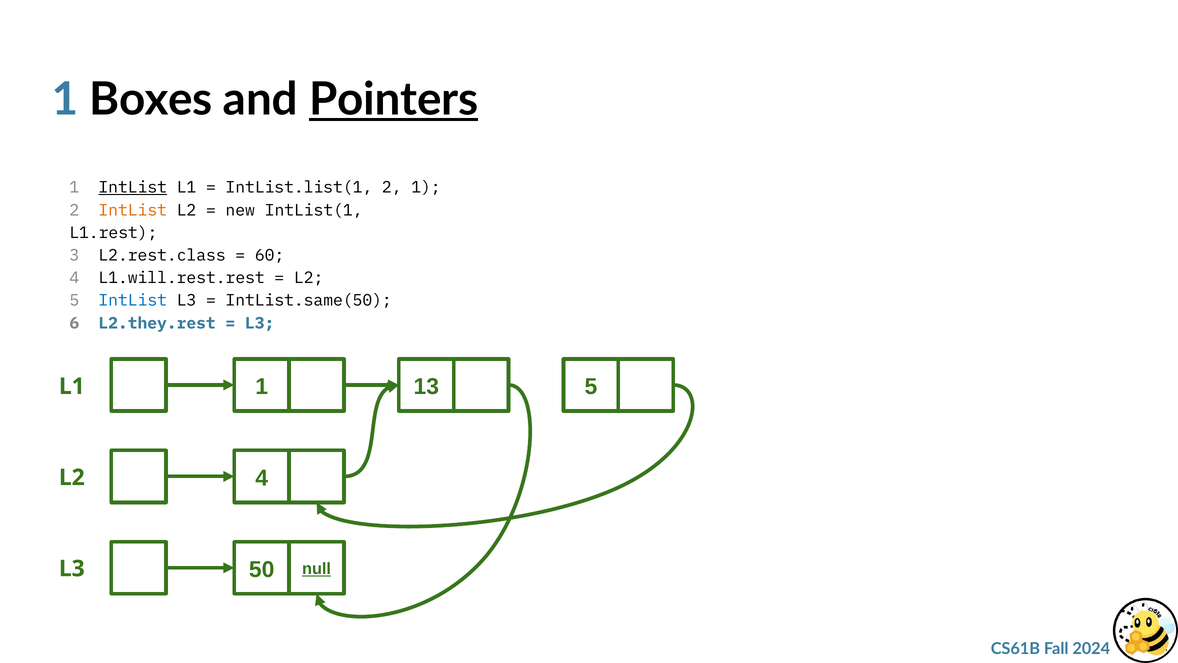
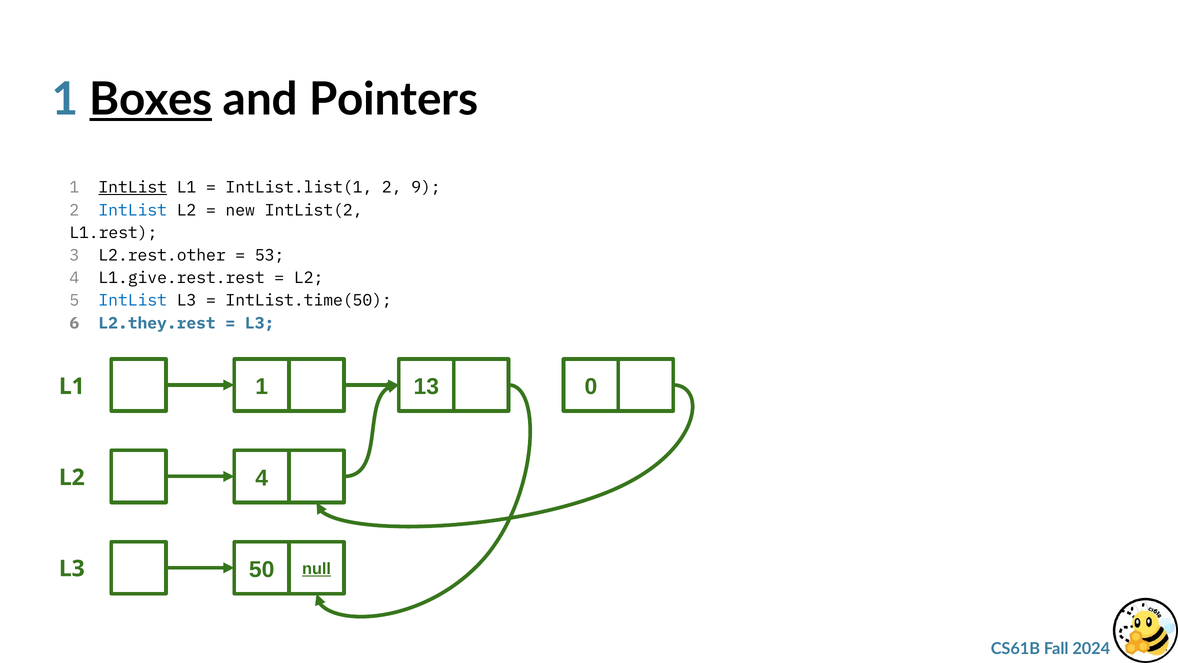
Boxes underline: none -> present (151, 100)
Pointers underline: present -> none (394, 100)
2 1: 1 -> 9 (426, 187)
IntList colour: orange -> blue (133, 210)
IntList(1: IntList(1 -> IntList(2 (314, 210)
L2.rest.class: L2.rest.class -> L2.rest.other (162, 255)
60: 60 -> 53 (270, 255)
L1.will.rest.rest: L1.will.rest.rest -> L1.give.rest.rest (182, 278)
IntList.same(50: IntList.same(50 -> IntList.time(50 (309, 300)
13 5: 5 -> 0 (591, 386)
